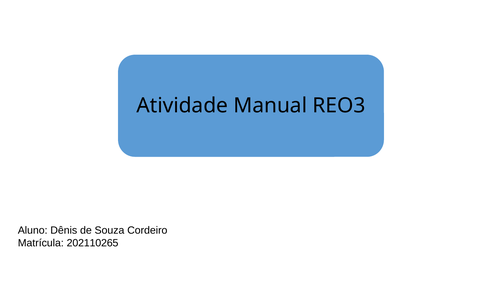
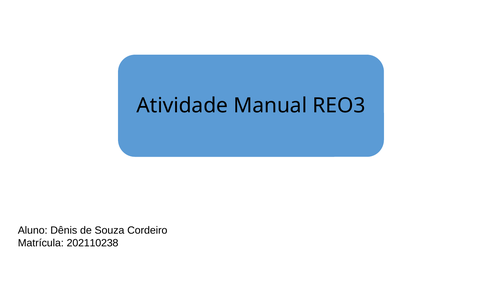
202110265: 202110265 -> 202110238 (93, 242)
